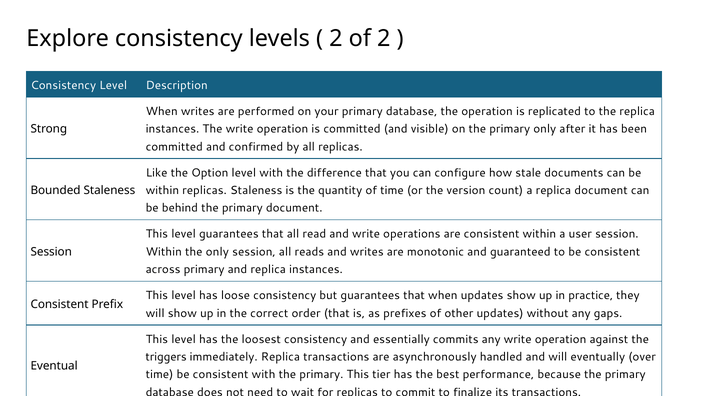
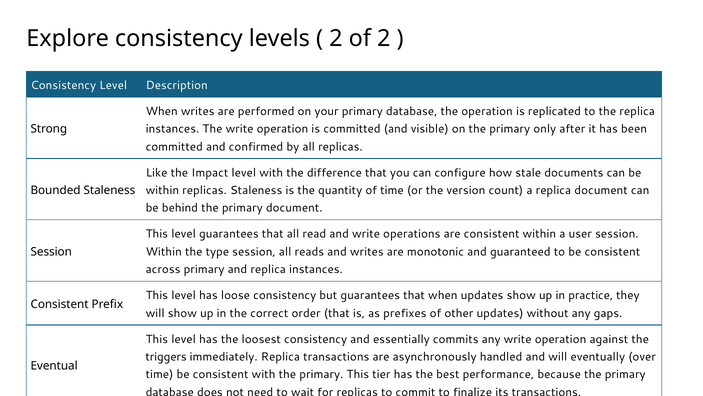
Option: Option -> Impact (210, 172)
the only: only -> type (217, 251)
